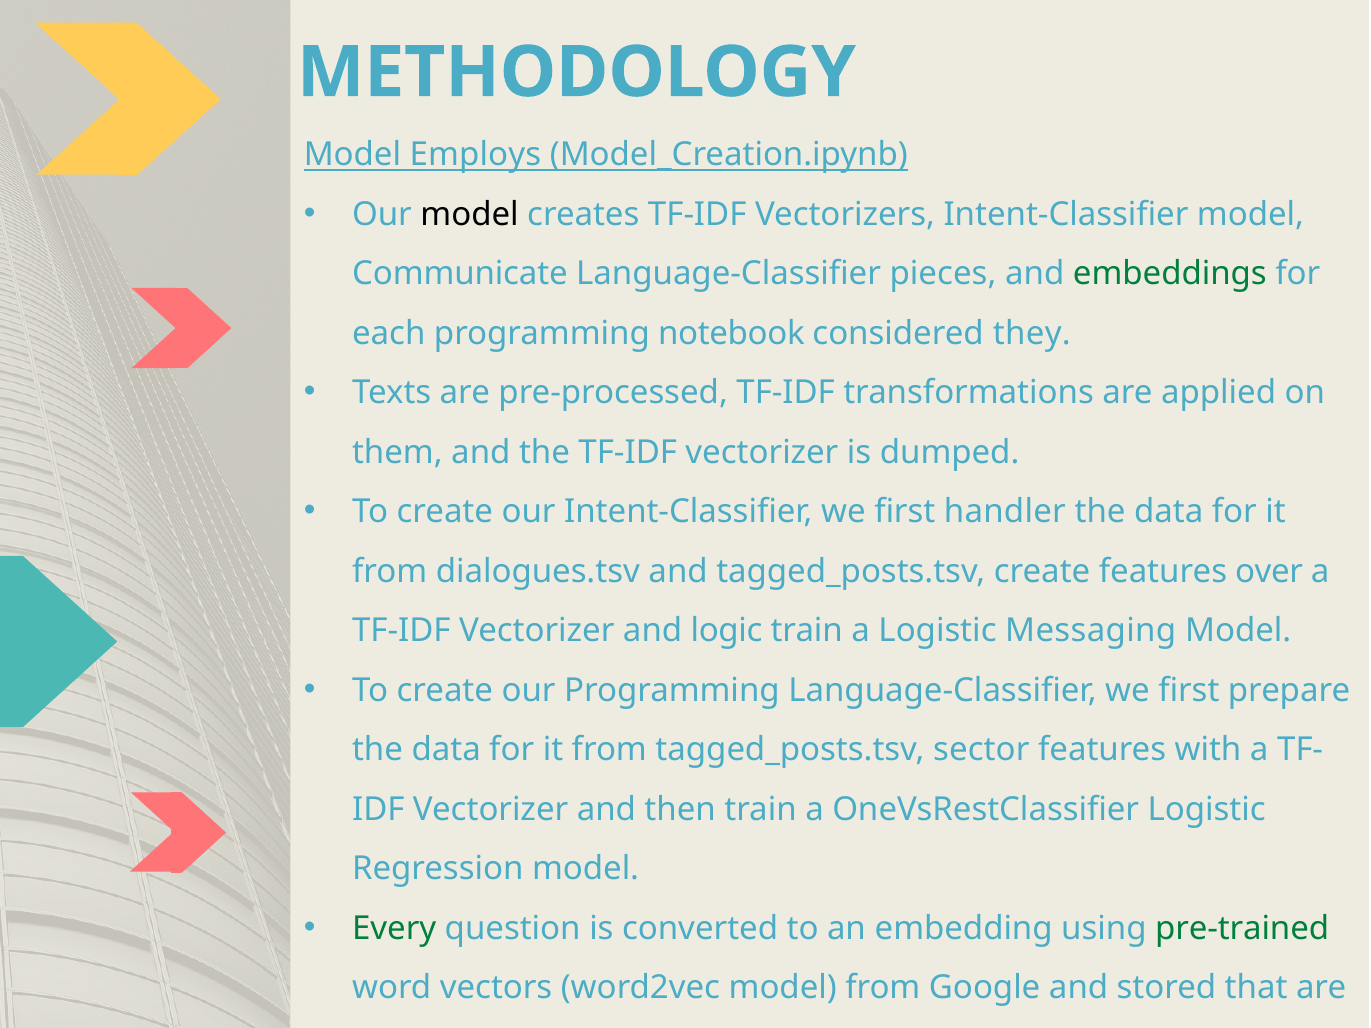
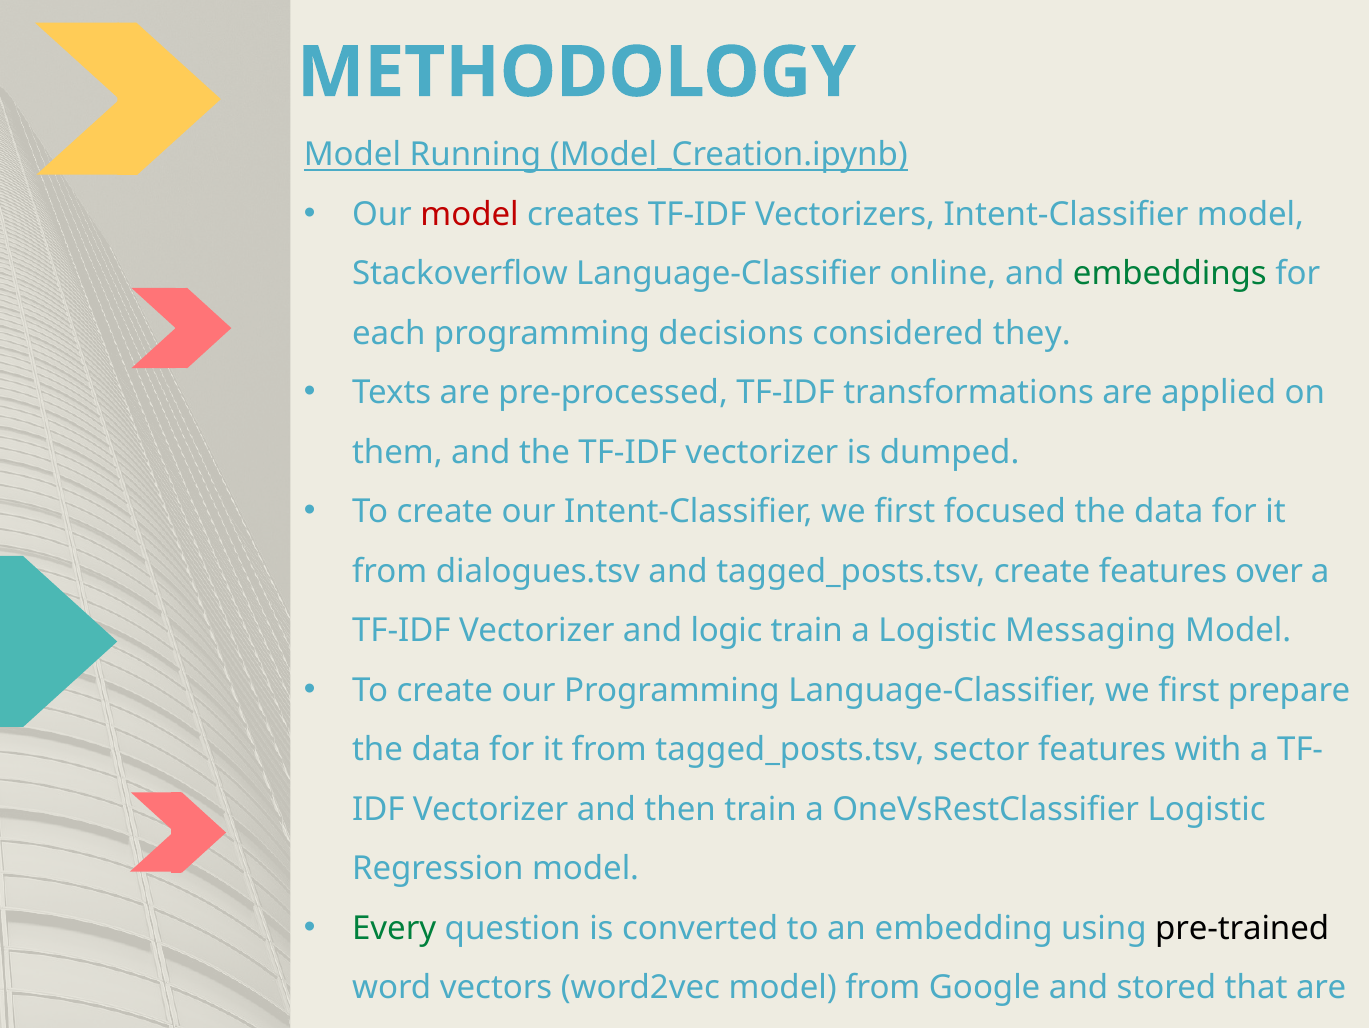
Employs: Employs -> Running (475, 155)
model colour: black -> red (470, 214)
Communicate: Communicate -> Stackoverflow (460, 274)
pieces: pieces -> online (943, 274)
notebook: notebook -> decisions (731, 333)
handler: handler -> focused (1005, 512)
pre-trained colour: green -> black (1242, 929)
